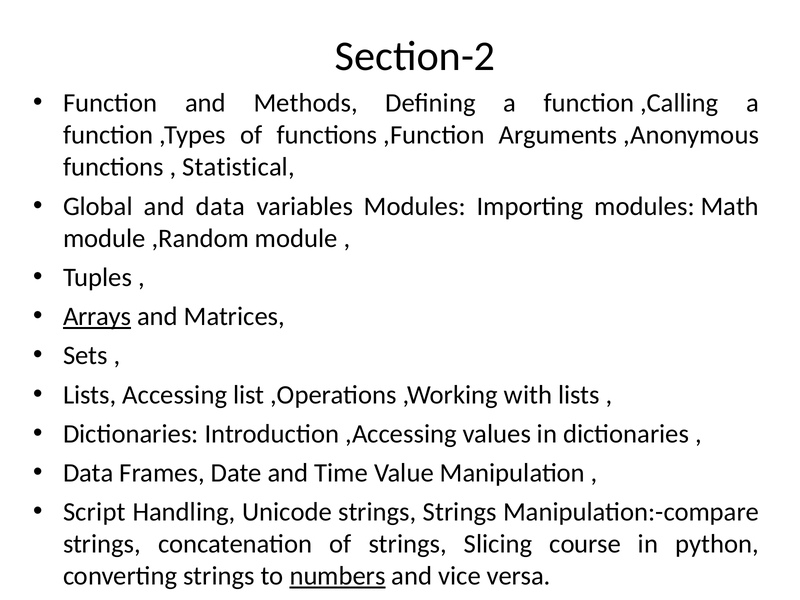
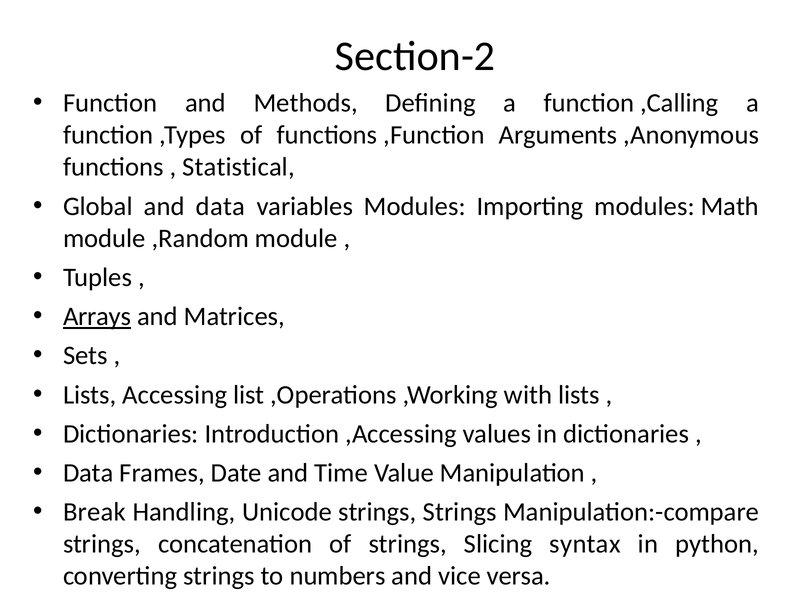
Script: Script -> Break (94, 512)
course: course -> syntax (585, 544)
numbers underline: present -> none (338, 576)
